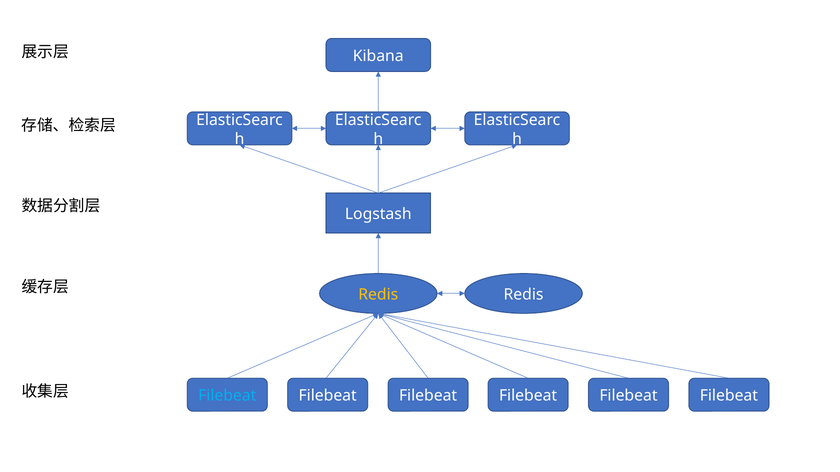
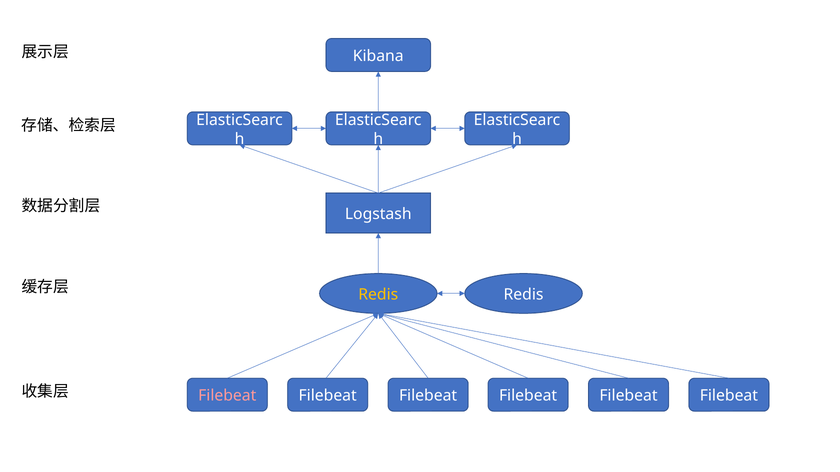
Filebeat colour: light blue -> pink (227, 396)
